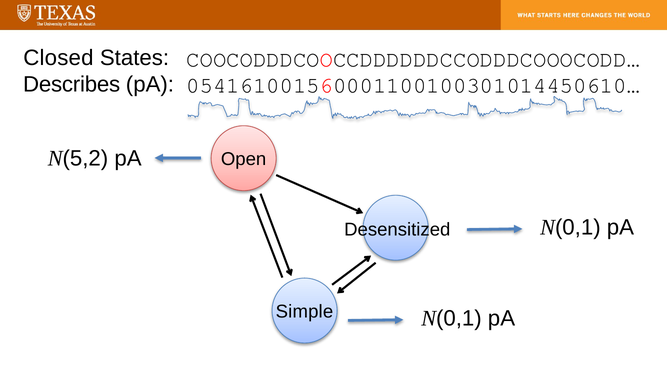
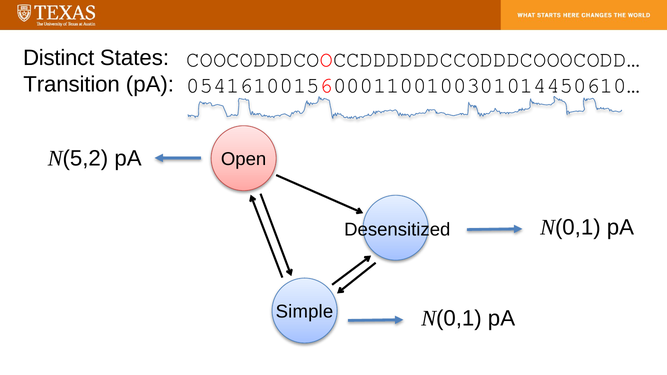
Closed: Closed -> Distinct (59, 58)
Describes: Describes -> Transition (72, 84)
